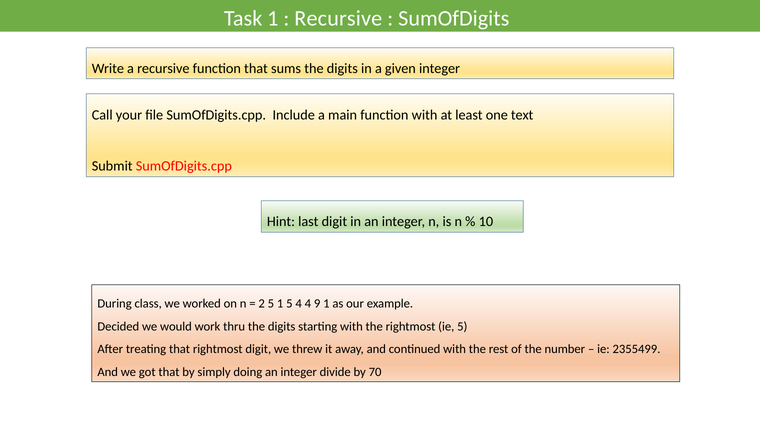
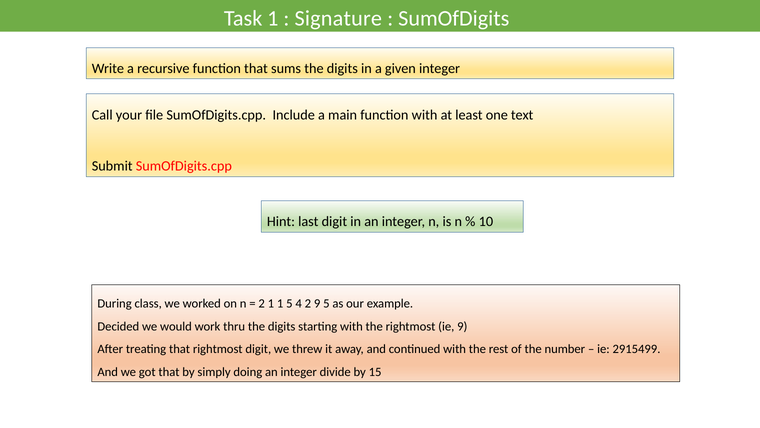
Recursive: Recursive -> Signature (338, 18)
2 5: 5 -> 1 (271, 303)
4 4: 4 -> 2 (308, 303)
9 1: 1 -> 5 (326, 303)
ie 5: 5 -> 9 (462, 326)
2355499: 2355499 -> 2915499 (636, 349)
70: 70 -> 15 (375, 372)
